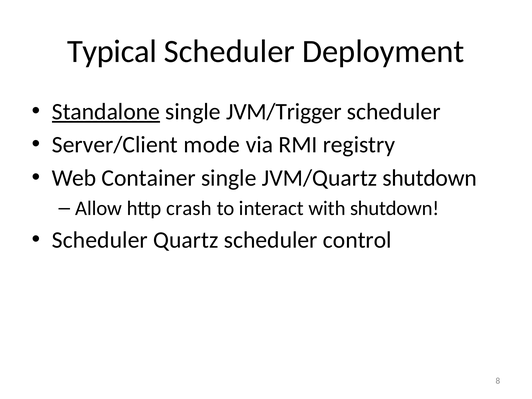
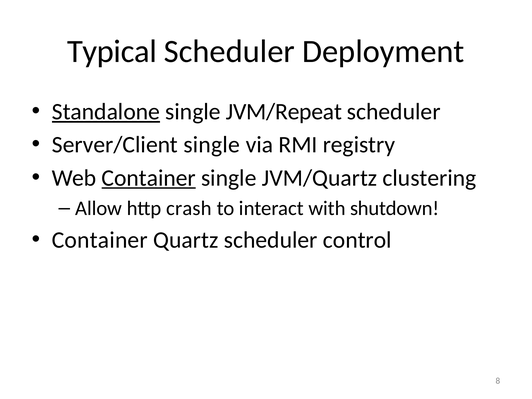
JVM/Trigger: JVM/Trigger -> JVM/Repeat (284, 112)
Server/Client mode: mode -> single (212, 145)
Container underline: none -> present (149, 178)
JVM/Quartz shutdown: shutdown -> clustering (429, 178)
Scheduler: Scheduler -> Container (100, 240)
